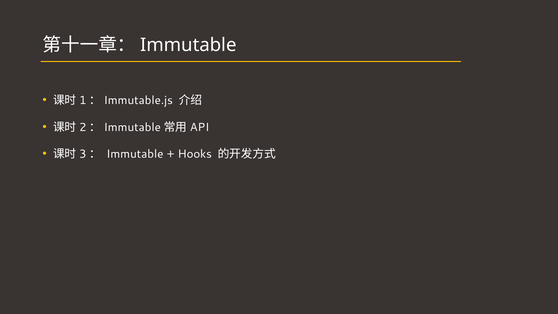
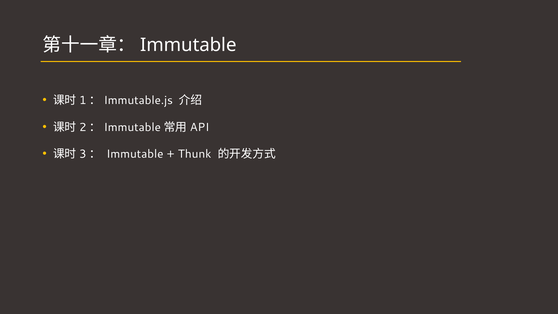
Hooks: Hooks -> Thunk (195, 154)
